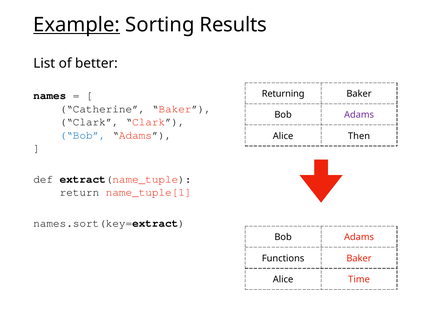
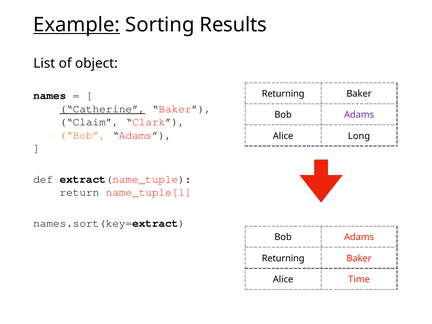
better: better -> object (96, 63)
Catherine underline: none -> present (102, 109)
Clark: Clark -> Claim (89, 122)
Bob colour: blue -> orange (83, 135)
Then: Then -> Long (359, 136)
Functions: Functions -> Returning (283, 258)
